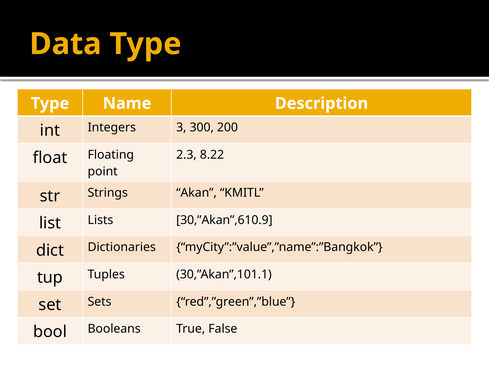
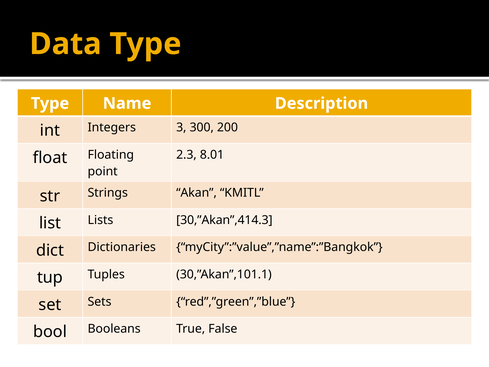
8.22: 8.22 -> 8.01 (212, 155)
30,”Akan”,610.9: 30,”Akan”,610.9 -> 30,”Akan”,414.3 (224, 220)
